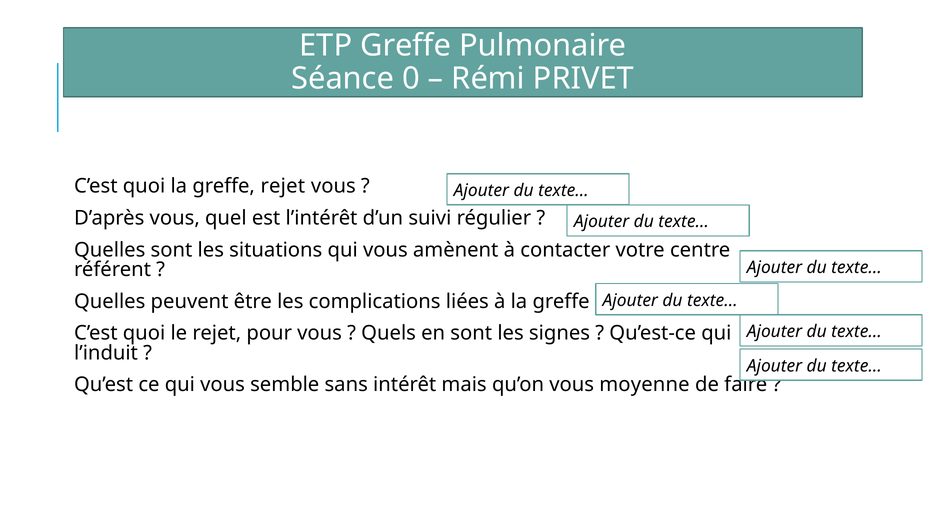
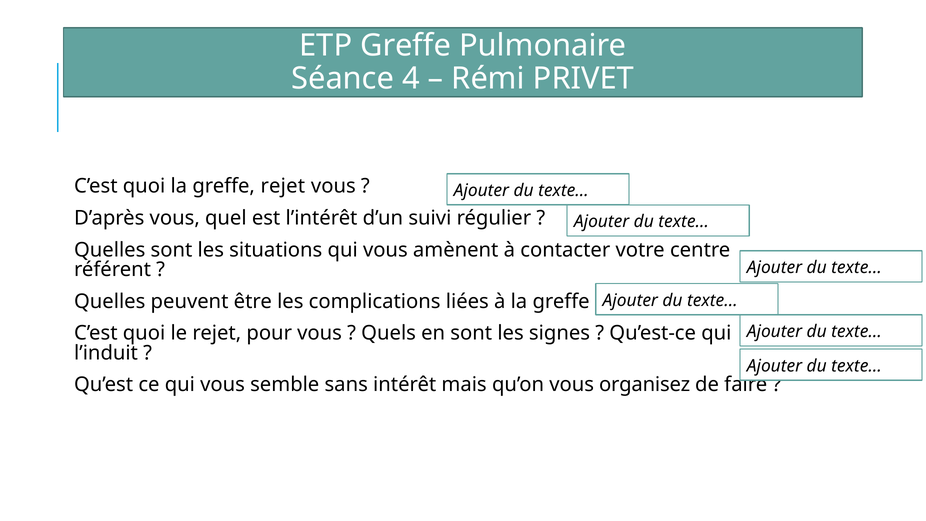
0: 0 -> 4 (411, 79)
moyenne: moyenne -> organisez (645, 385)
